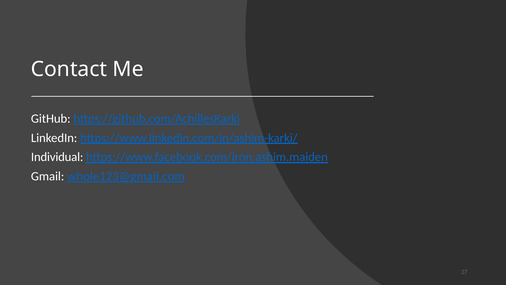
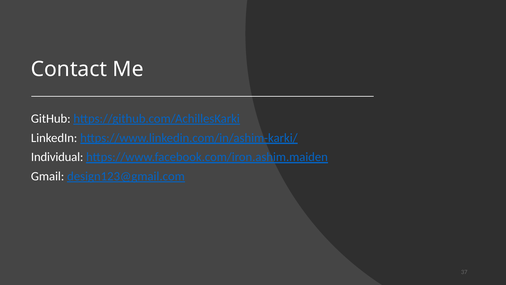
whole123@gmail.com: whole123@gmail.com -> design123@gmail.com (126, 176)
